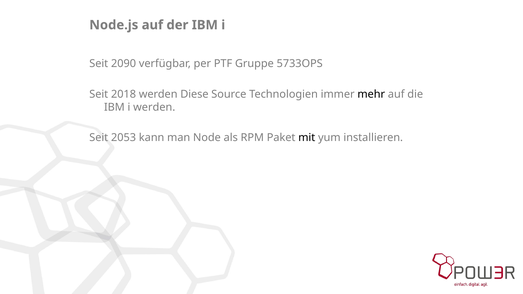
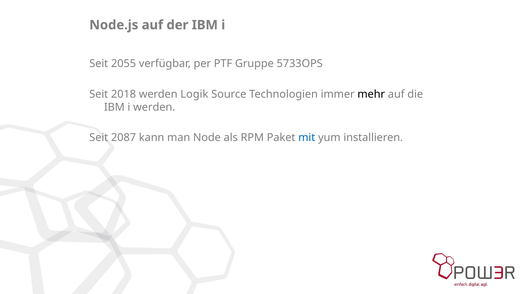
2090: 2090 -> 2055 (124, 64)
Diese: Diese -> Logik (194, 94)
2053: 2053 -> 2087 (124, 138)
mit colour: black -> blue (307, 138)
